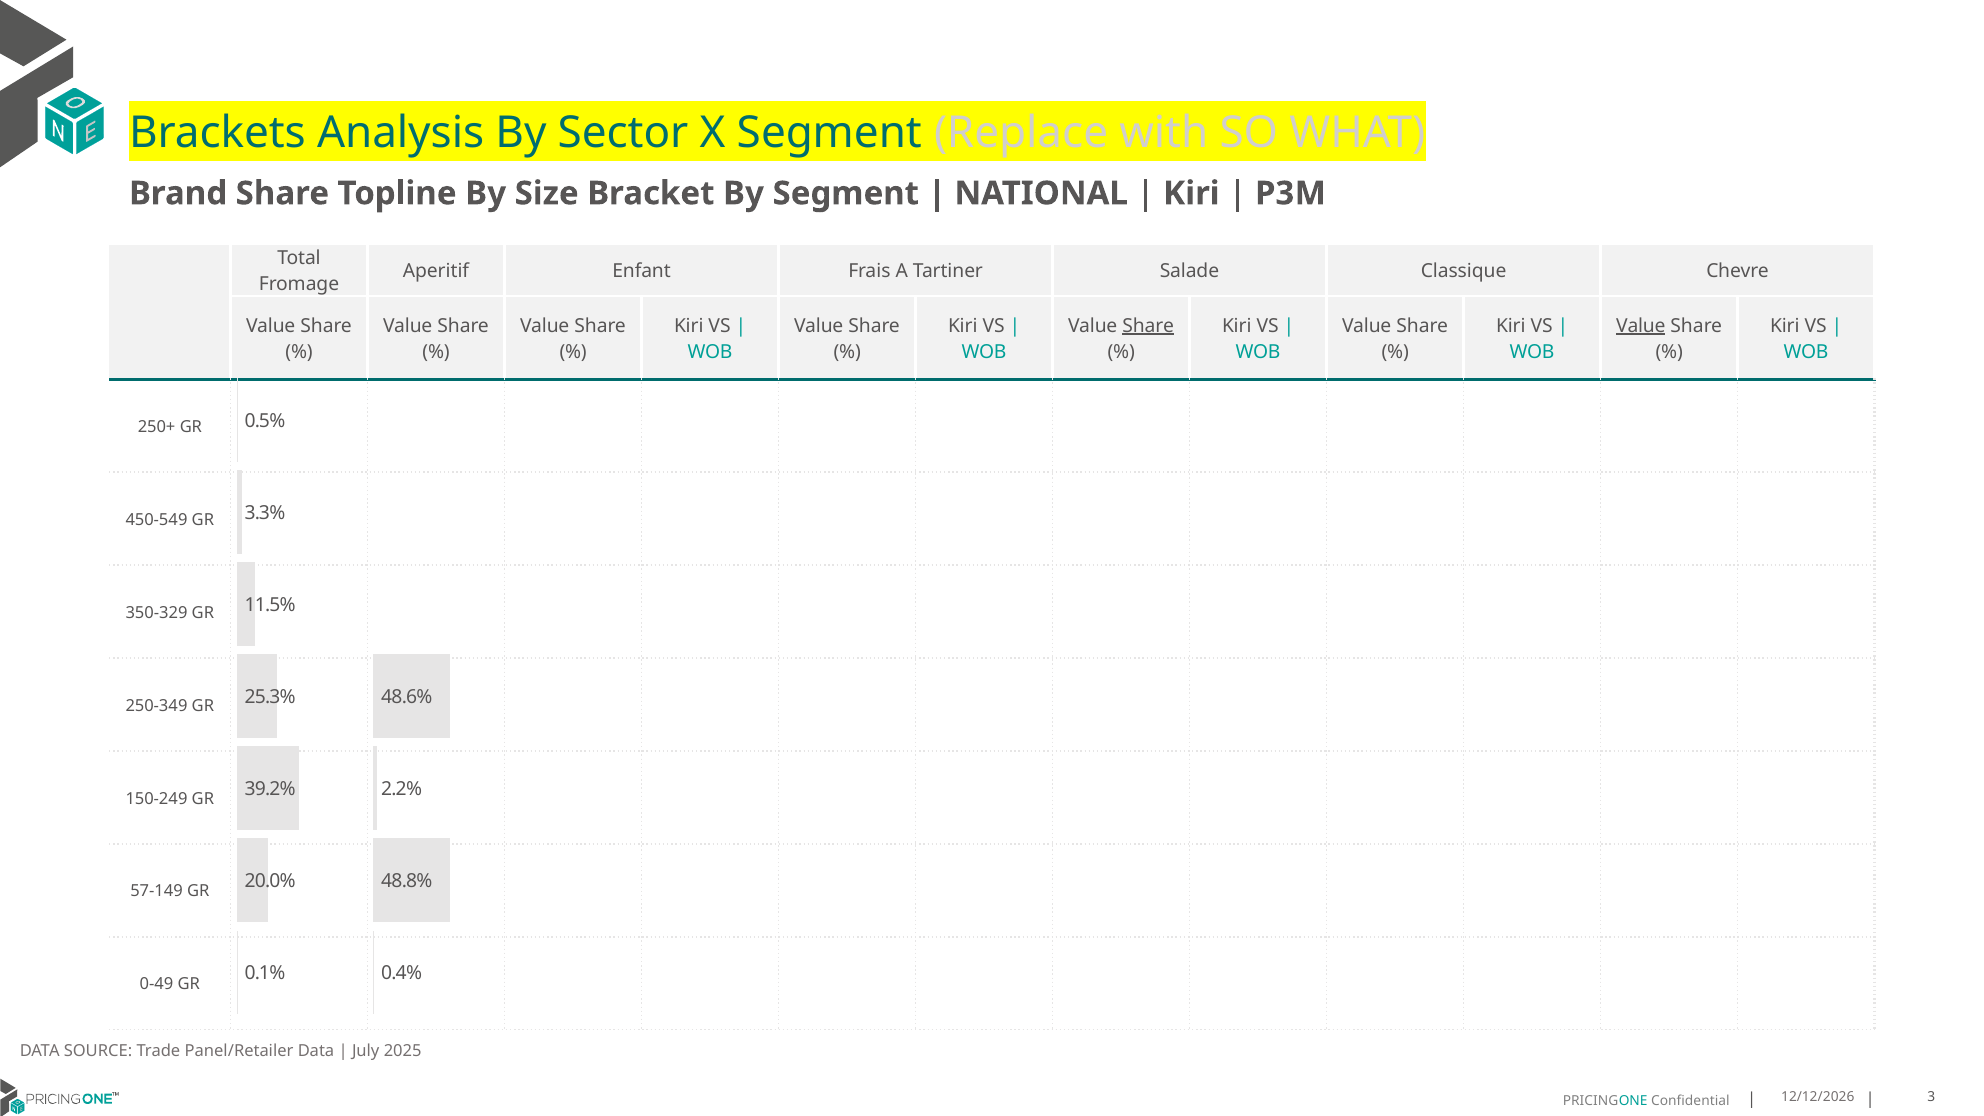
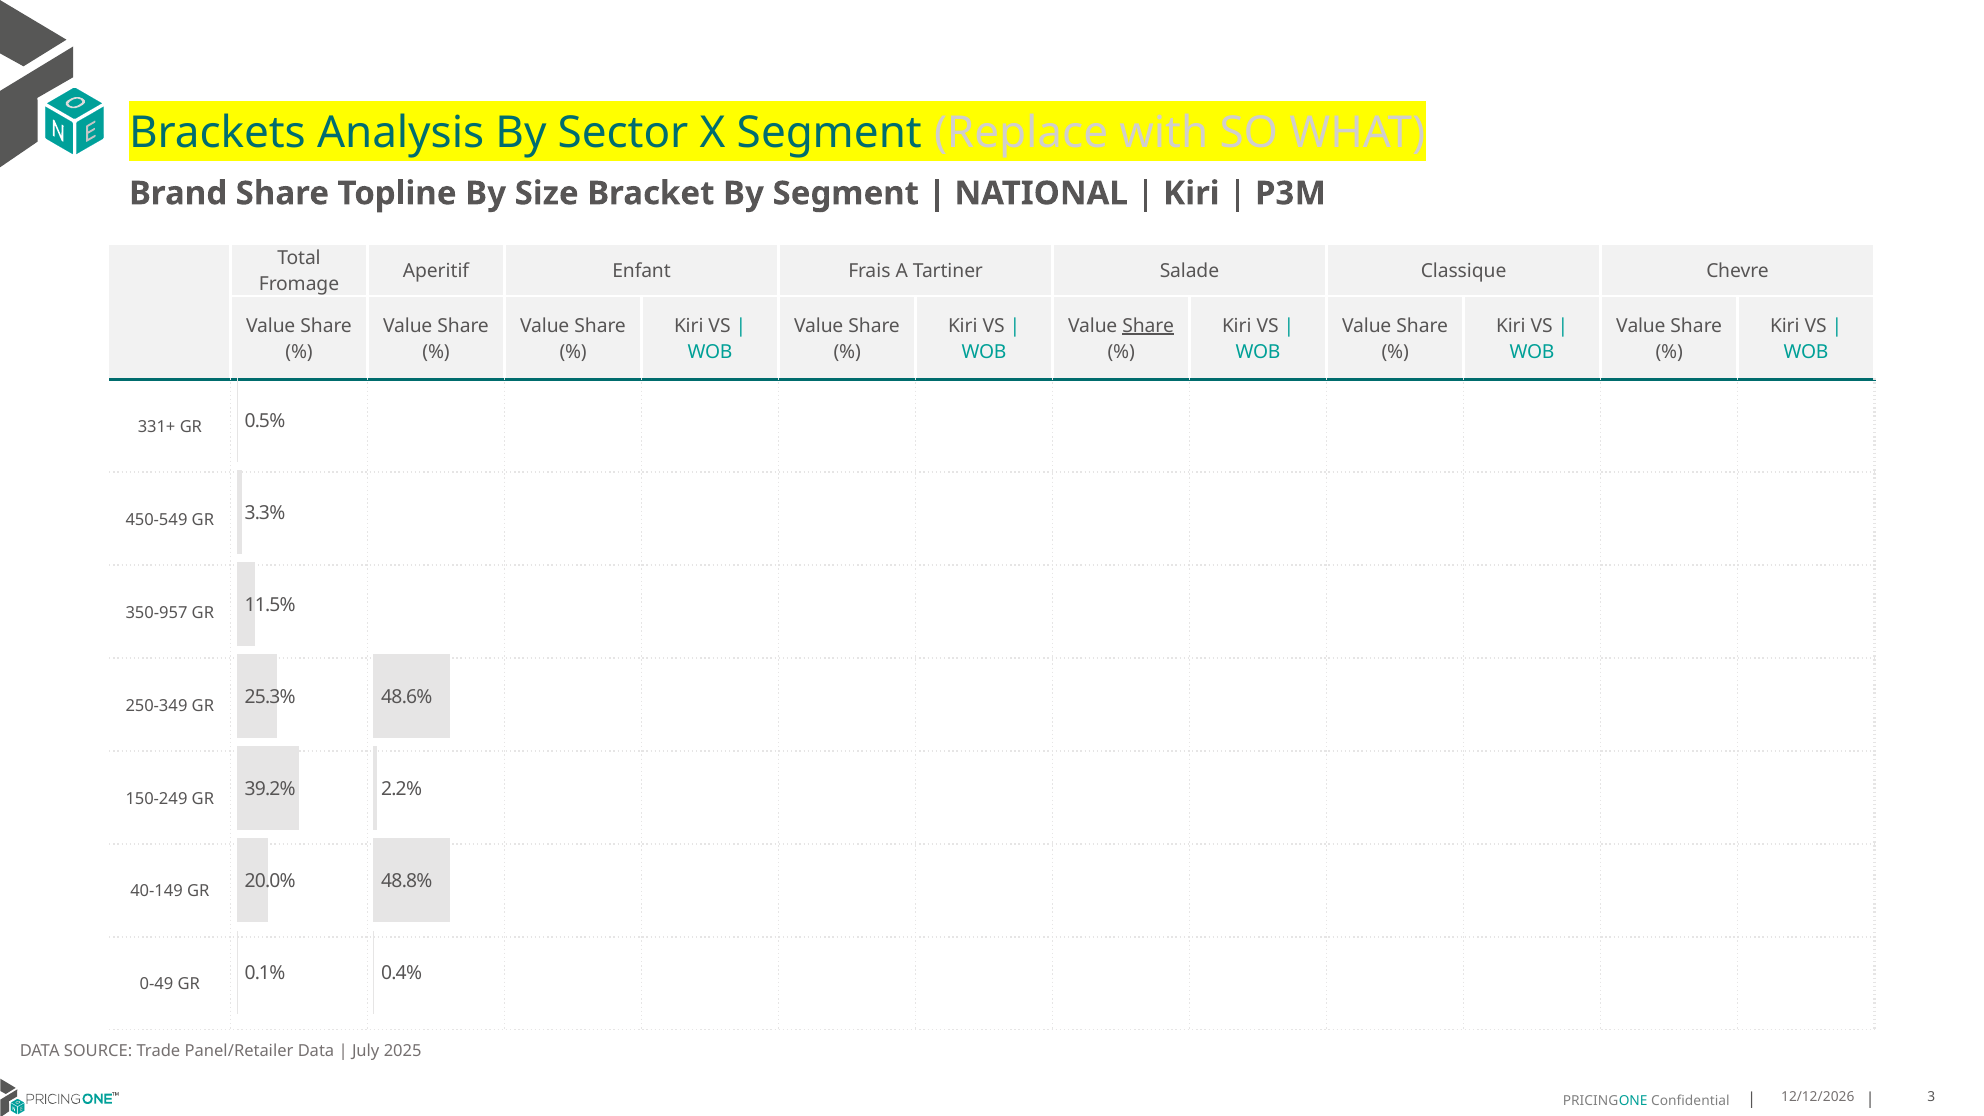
Value underline: present -> none (1641, 326)
250+: 250+ -> 331+ (157, 427)
350-329: 350-329 -> 350-957 (157, 613)
57-149: 57-149 -> 40-149 (157, 892)
